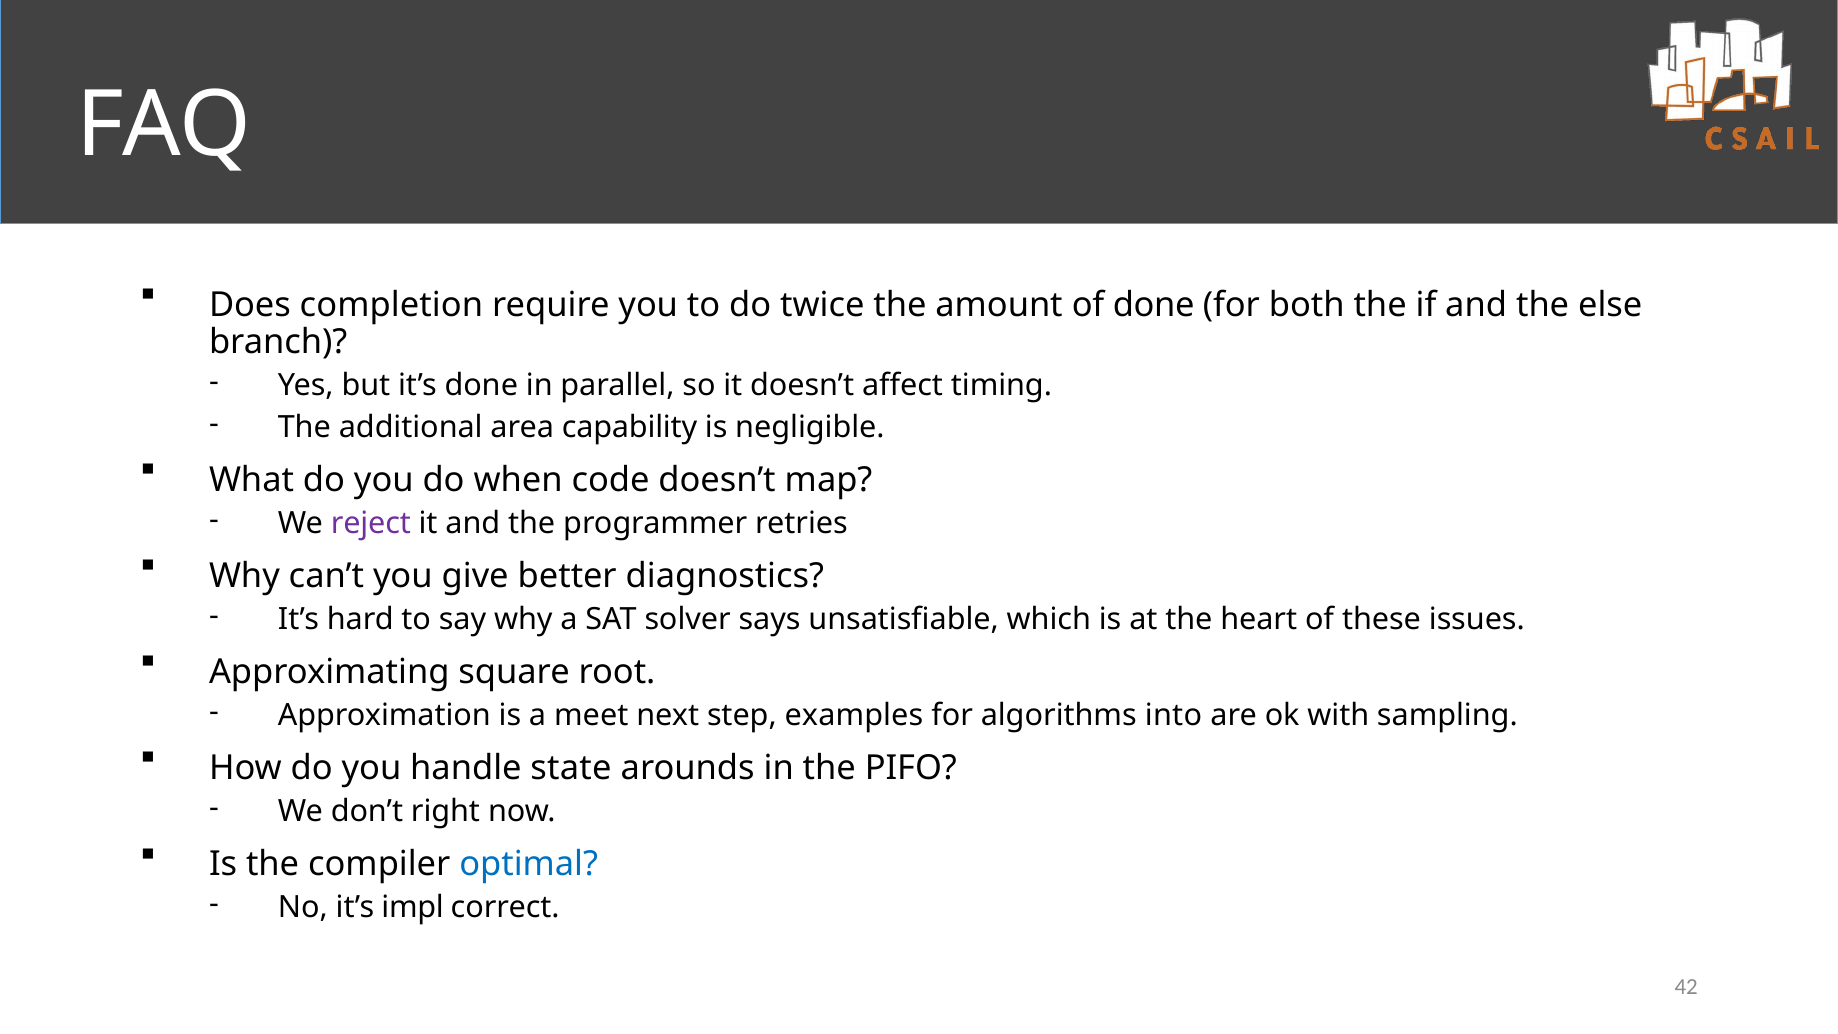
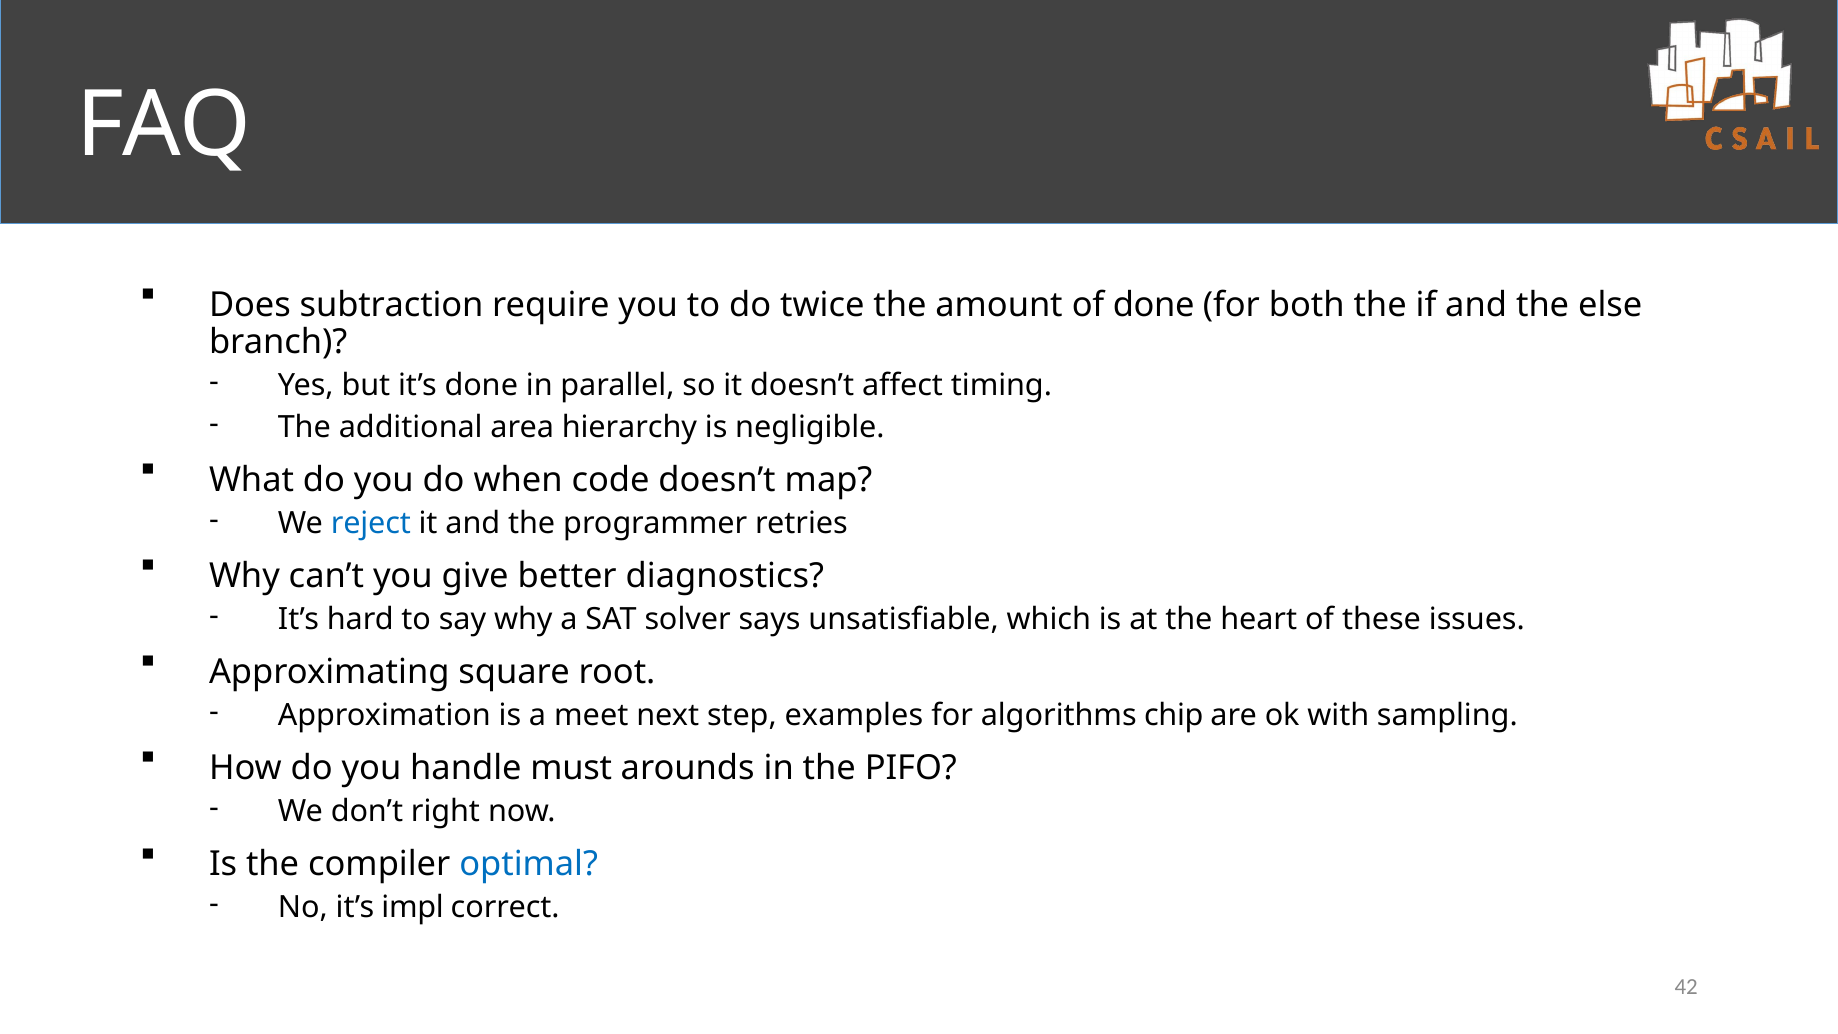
completion: completion -> subtraction (392, 305)
capability: capability -> hierarchy (629, 427)
reject colour: purple -> blue (371, 523)
into: into -> chip (1174, 715)
state: state -> must (571, 768)
